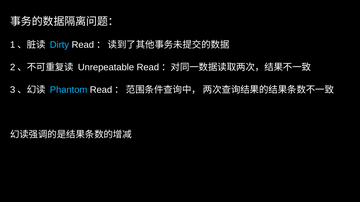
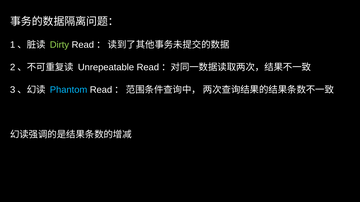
Dirty colour: light blue -> light green (59, 45)
